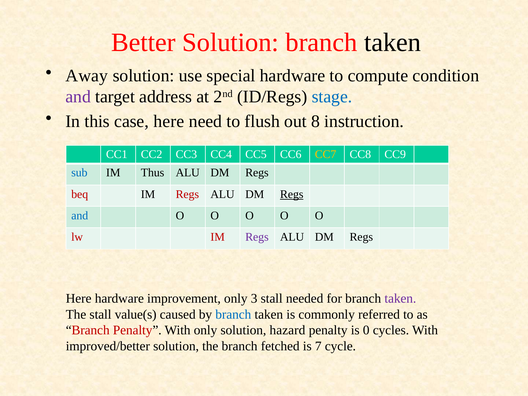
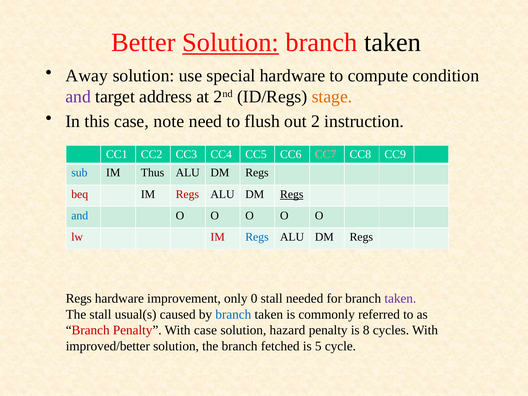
Solution underline: none -> present (231, 43)
stage colour: blue -> orange (332, 97)
case here: here -> note (169, 121)
8: 8 -> 2 (315, 121)
CC7 colour: yellow -> pink (326, 154)
Regs colour: purple -> blue (257, 237)
Here: Here -> Regs (79, 299)
3: 3 -> 0 (254, 299)
value(s: value(s -> usual(s (136, 314)
With only: only -> case (205, 330)
0: 0 -> 8 (366, 330)
7: 7 -> 5 (318, 346)
